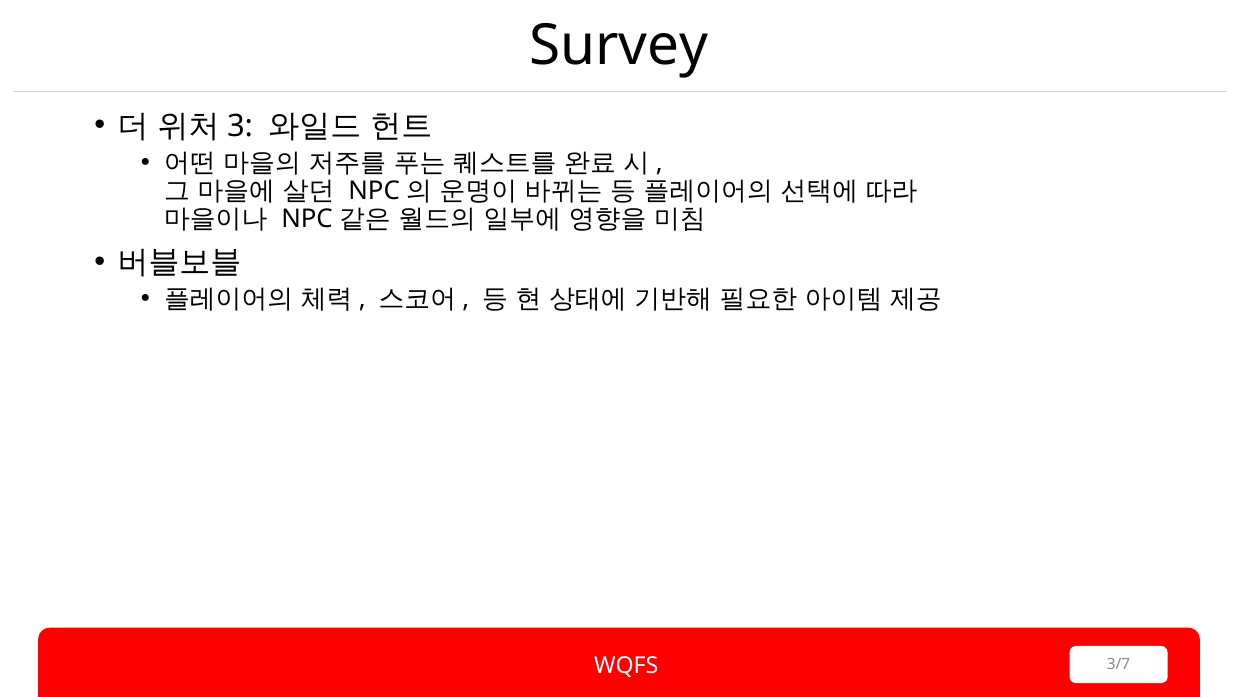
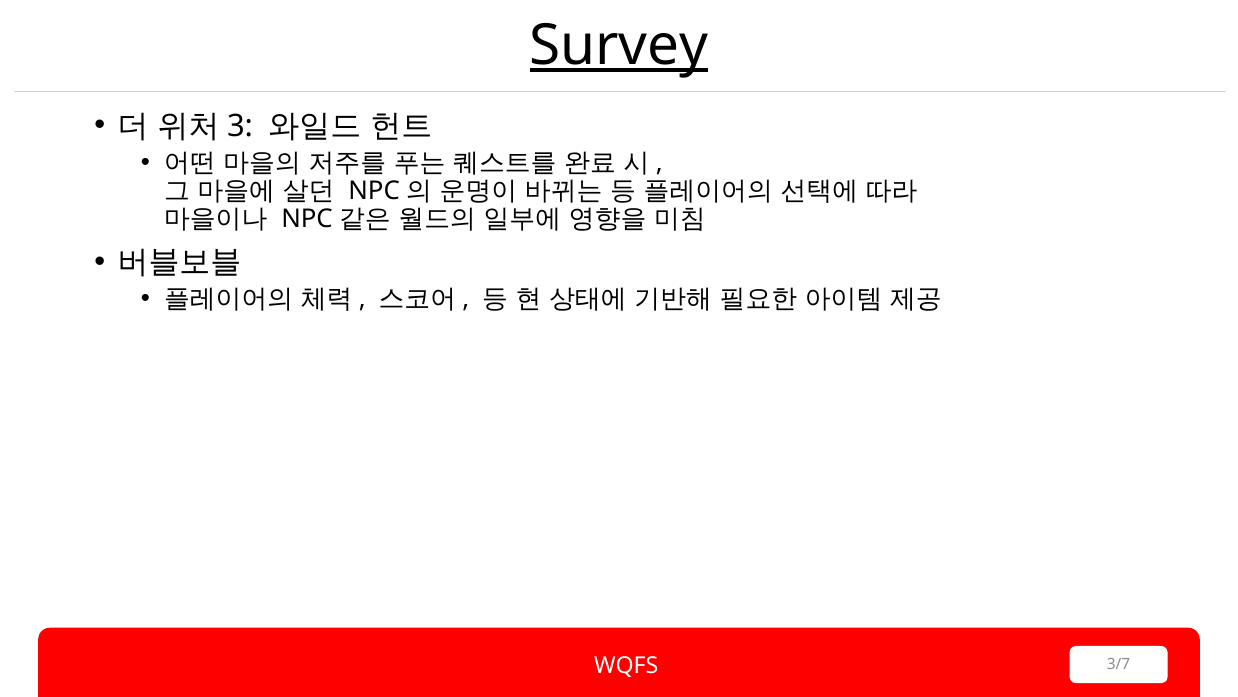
Survey underline: none -> present (619, 46)
